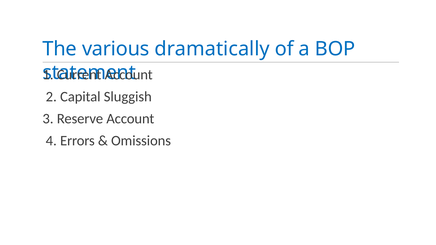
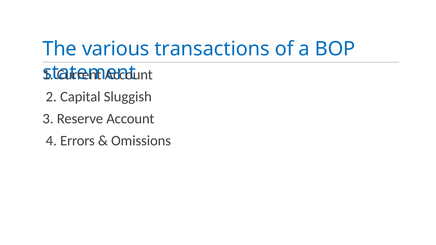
dramatically: dramatically -> transactions (212, 49)
